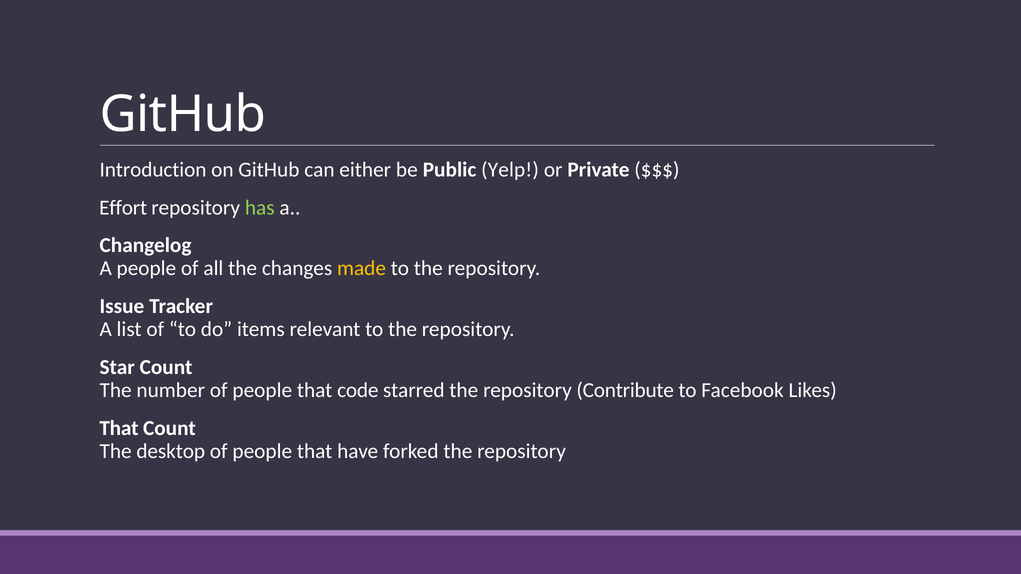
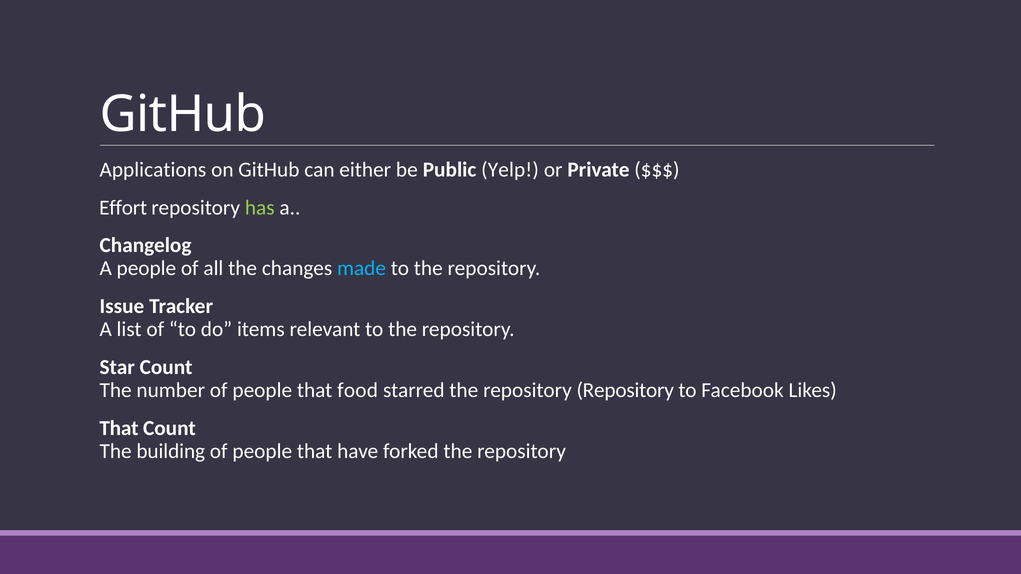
Introduction: Introduction -> Applications (153, 170)
made colour: yellow -> light blue (361, 269)
code: code -> food (358, 390)
repository Contribute: Contribute -> Repository (625, 390)
desktop: desktop -> building (171, 451)
